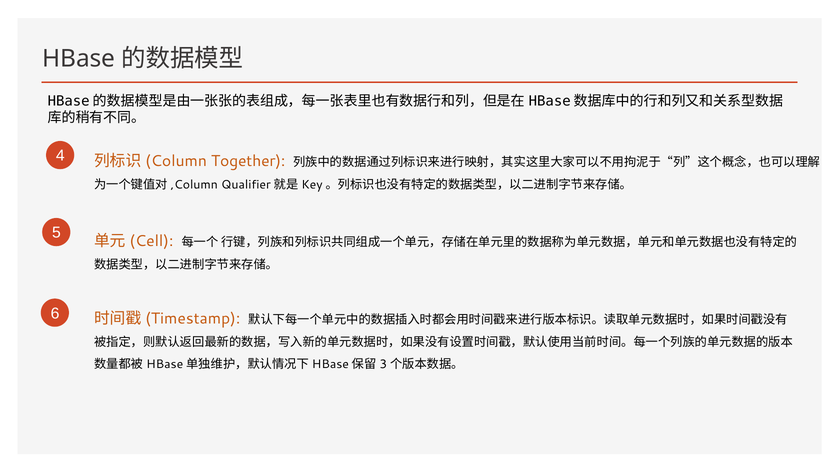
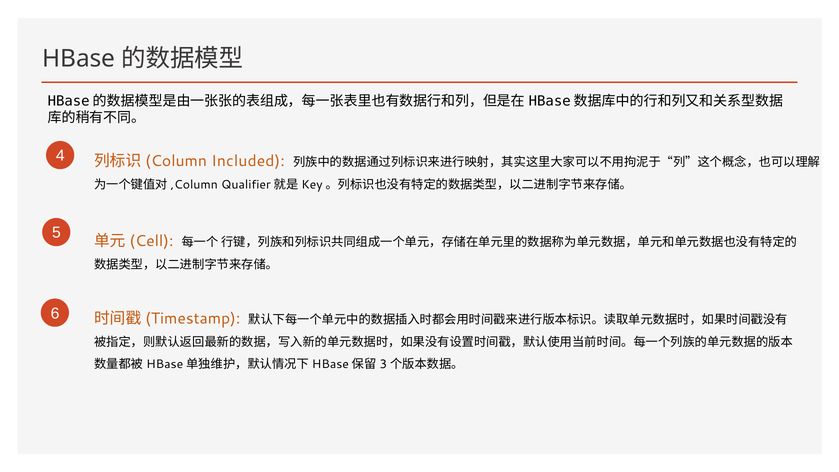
Together: Together -> Included (248, 161)
